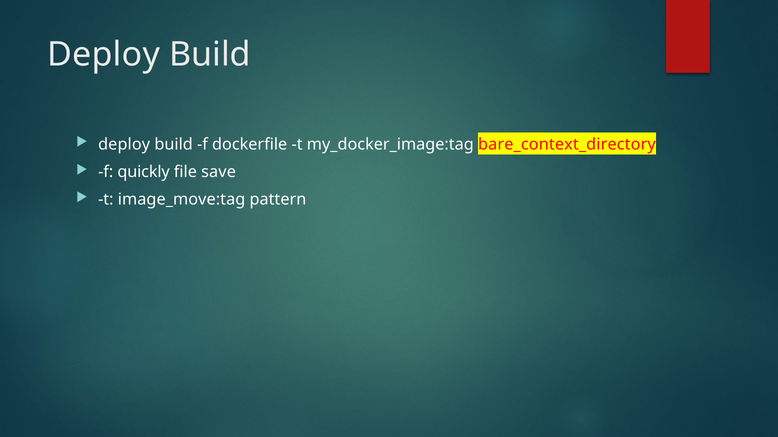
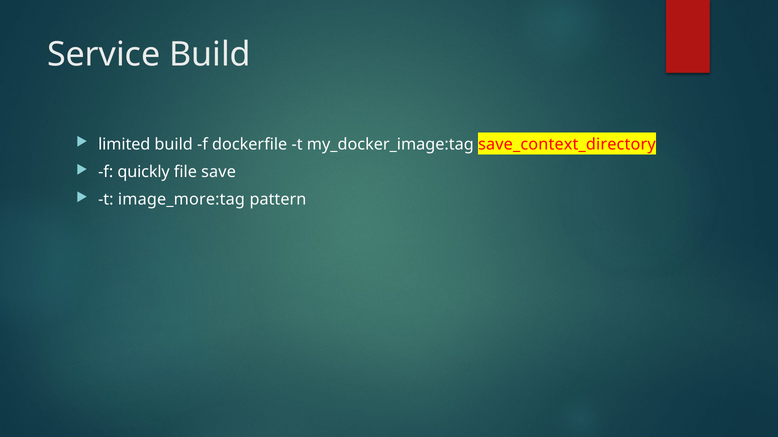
Deploy: Deploy -> Service (104, 55)
deploy: deploy -> limited (124, 145)
bare_context_directory: bare_context_directory -> save_context_directory (567, 145)
image_move:tag: image_move:tag -> image_more:tag (181, 200)
